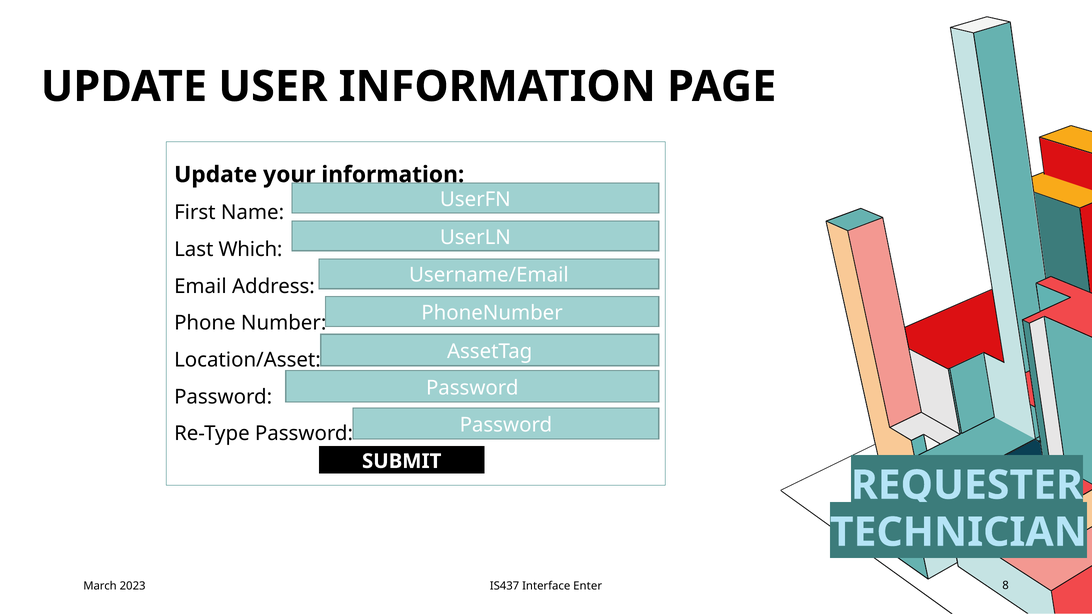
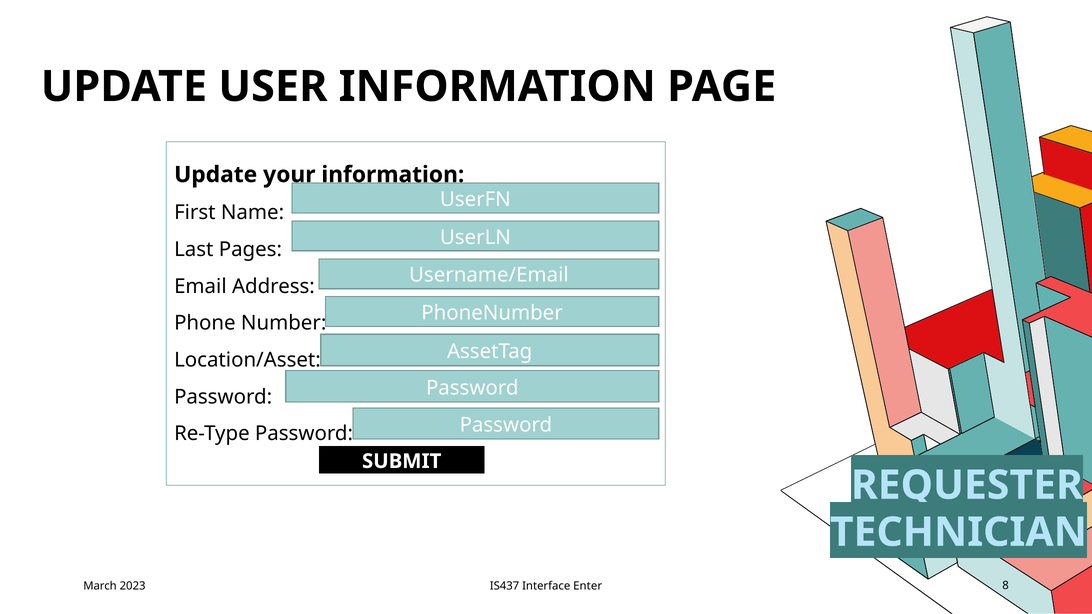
Which: Which -> Pages (250, 250)
